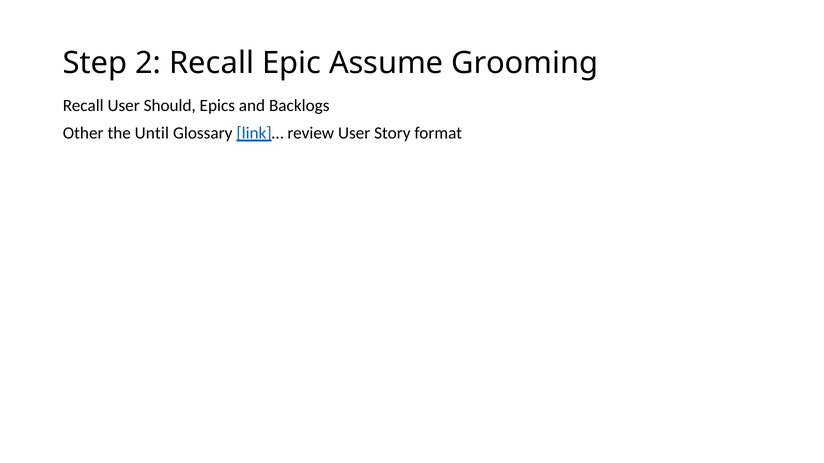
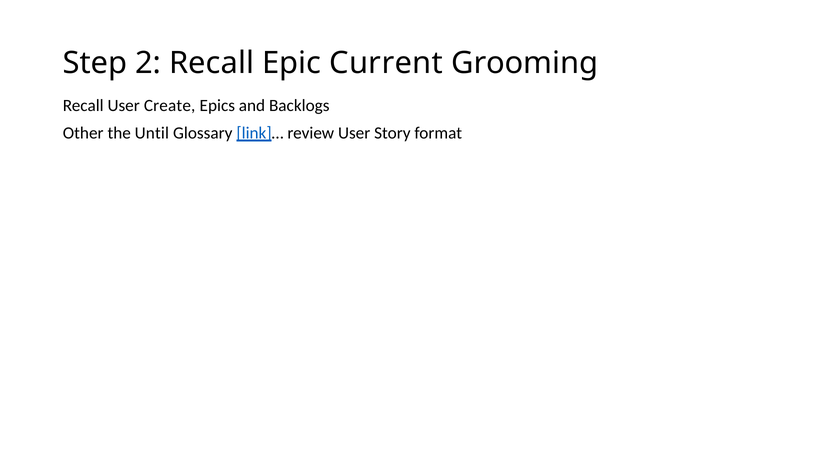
Assume: Assume -> Current (386, 63)
Should: Should -> Create (170, 106)
